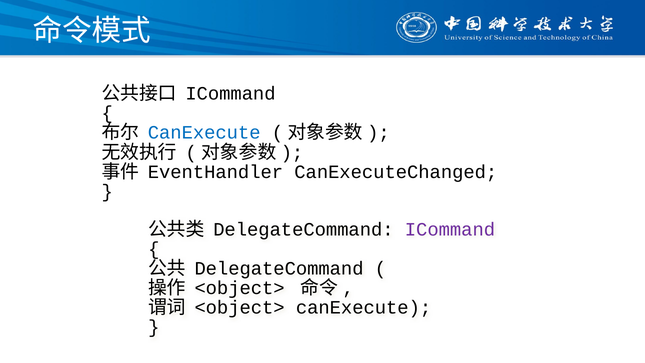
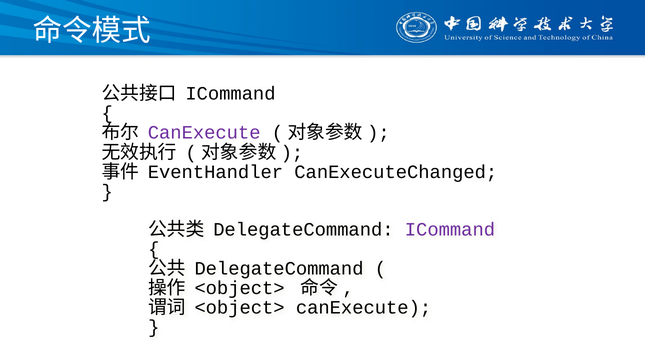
CanExecute colour: blue -> purple (204, 133)
